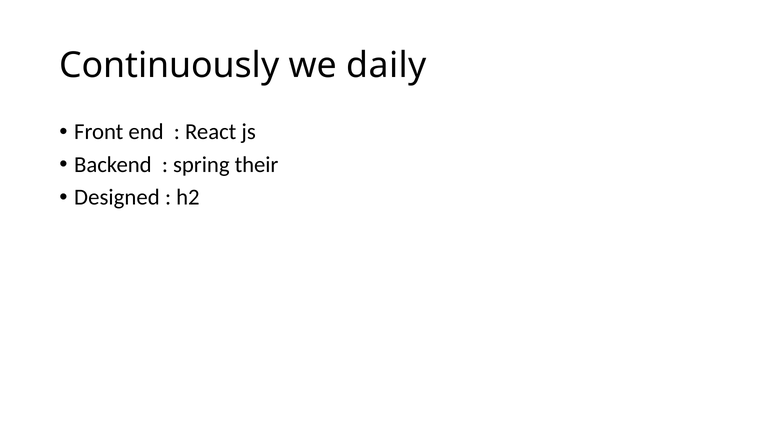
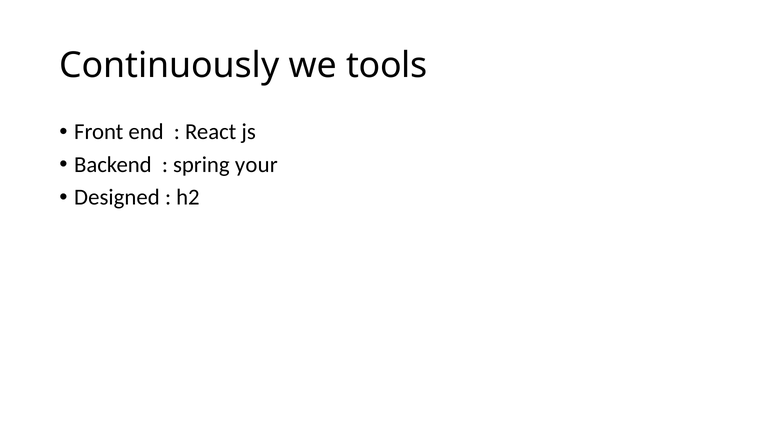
daily: daily -> tools (387, 66)
their: their -> your (256, 165)
